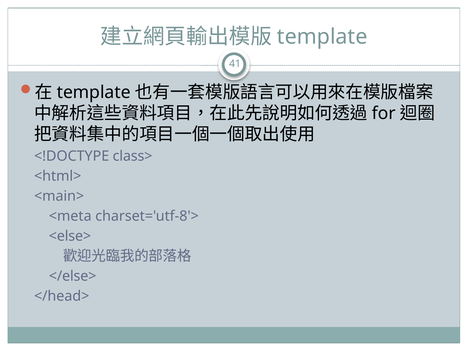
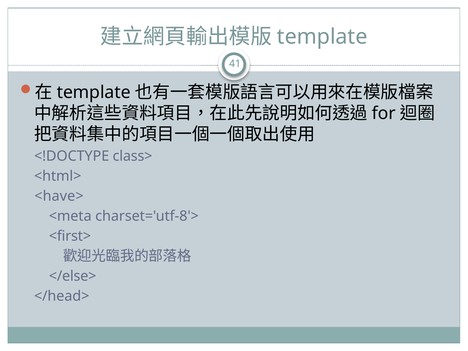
<main>: <main> -> <have> (59, 196)
<else>: <else> -> <first> (70, 236)
